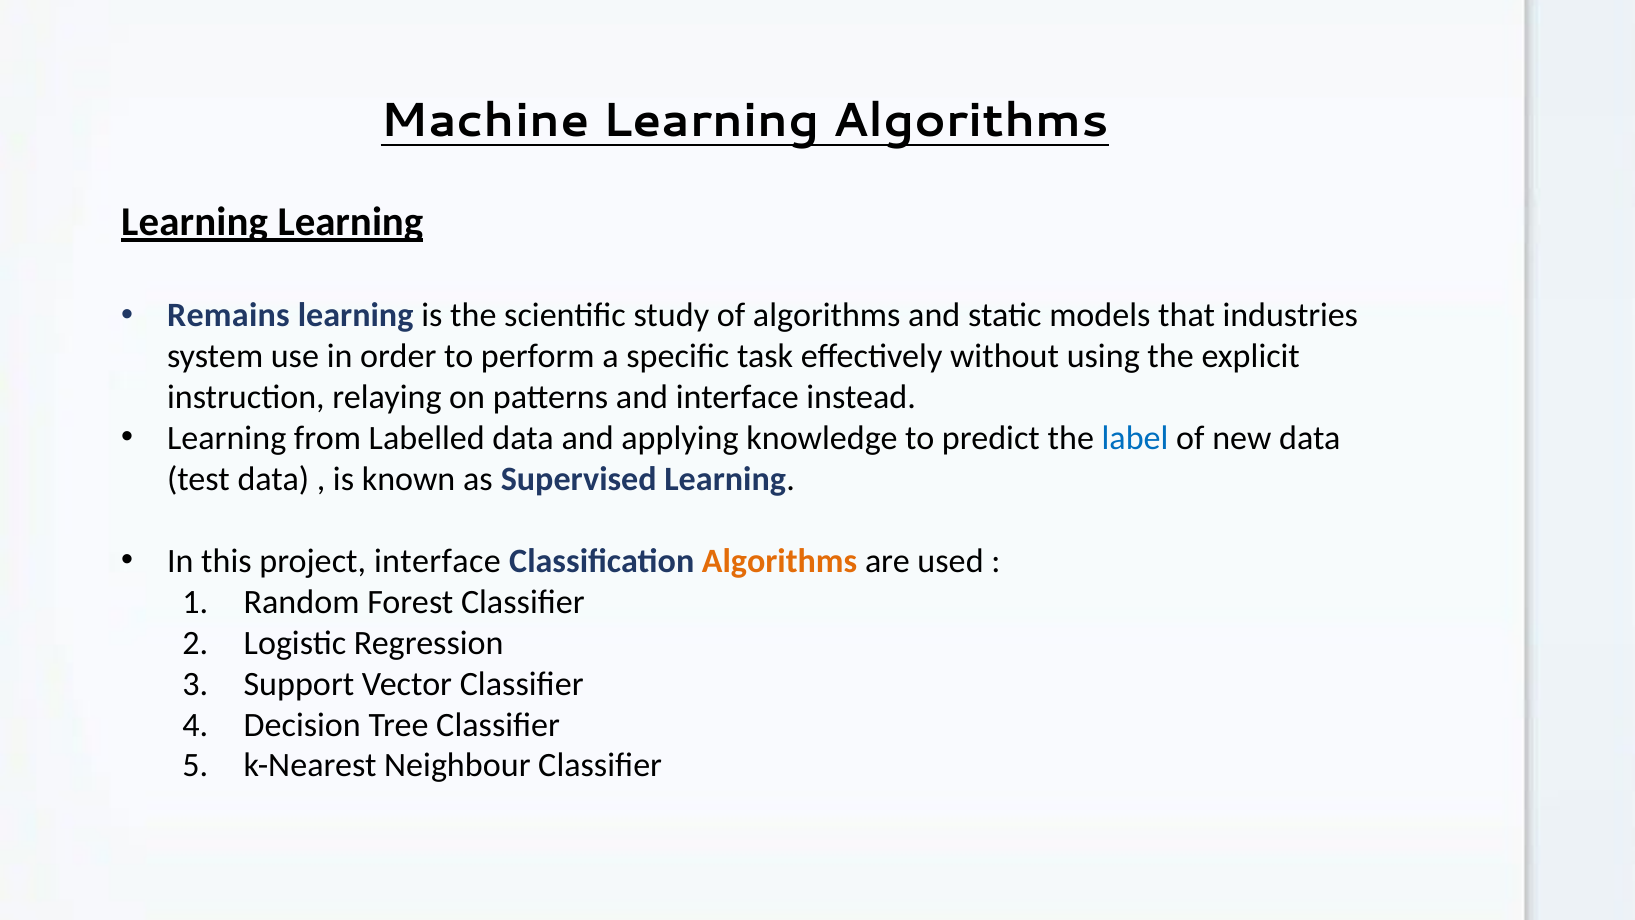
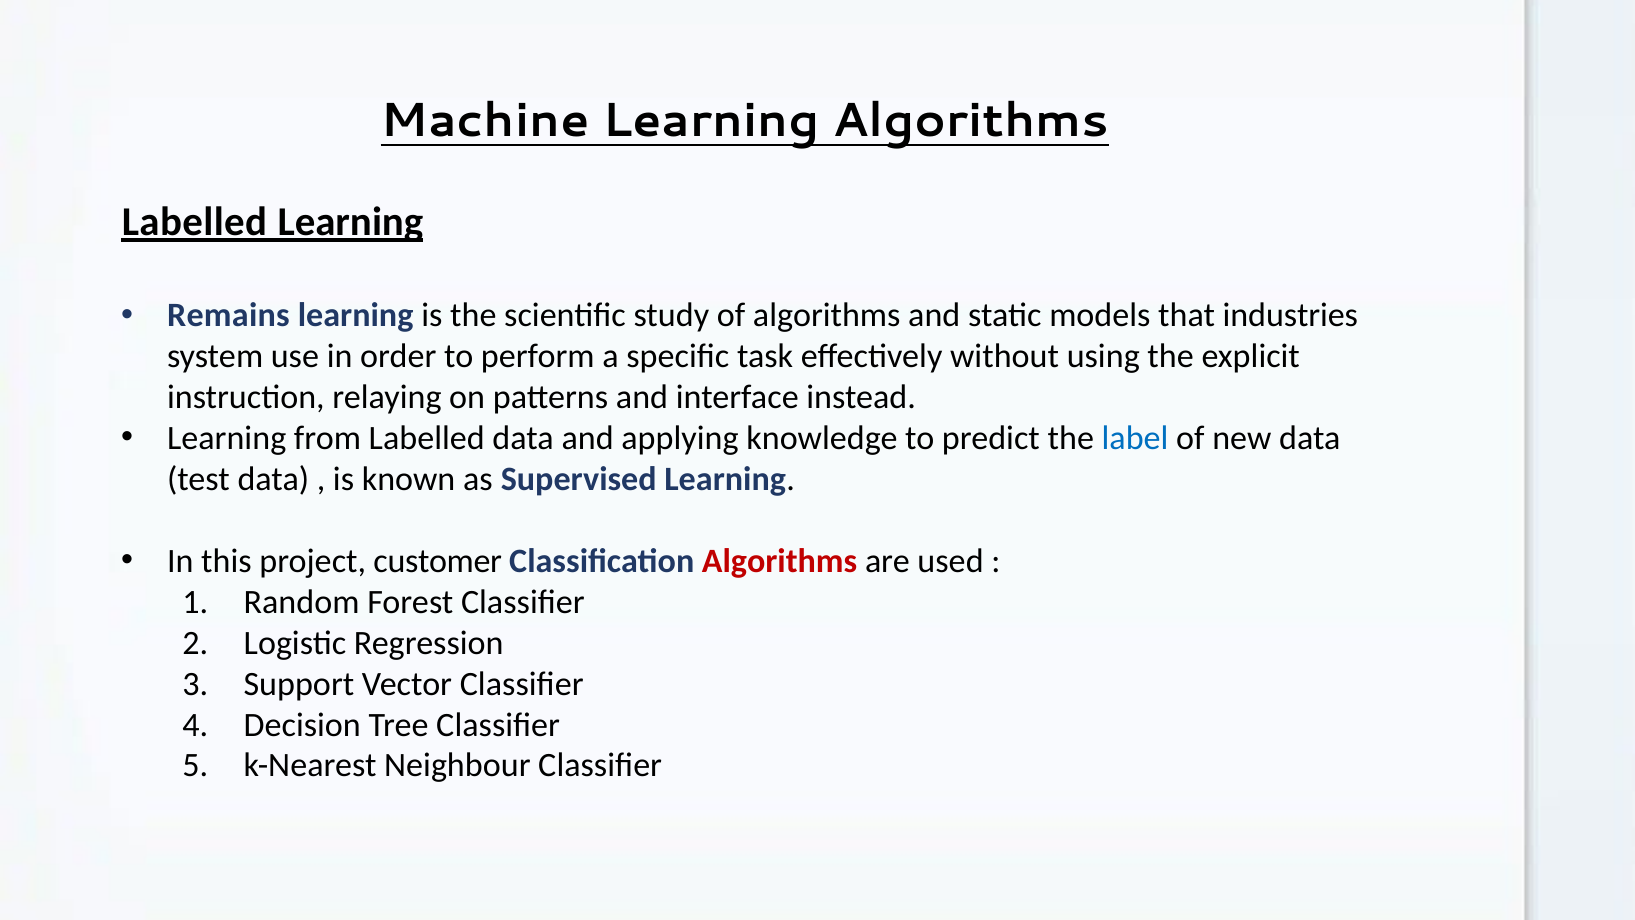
Learning: Learning -> Labelled (194, 222)
project interface: interface -> customer (438, 561)
Algorithms colour: orange -> red (780, 561)
